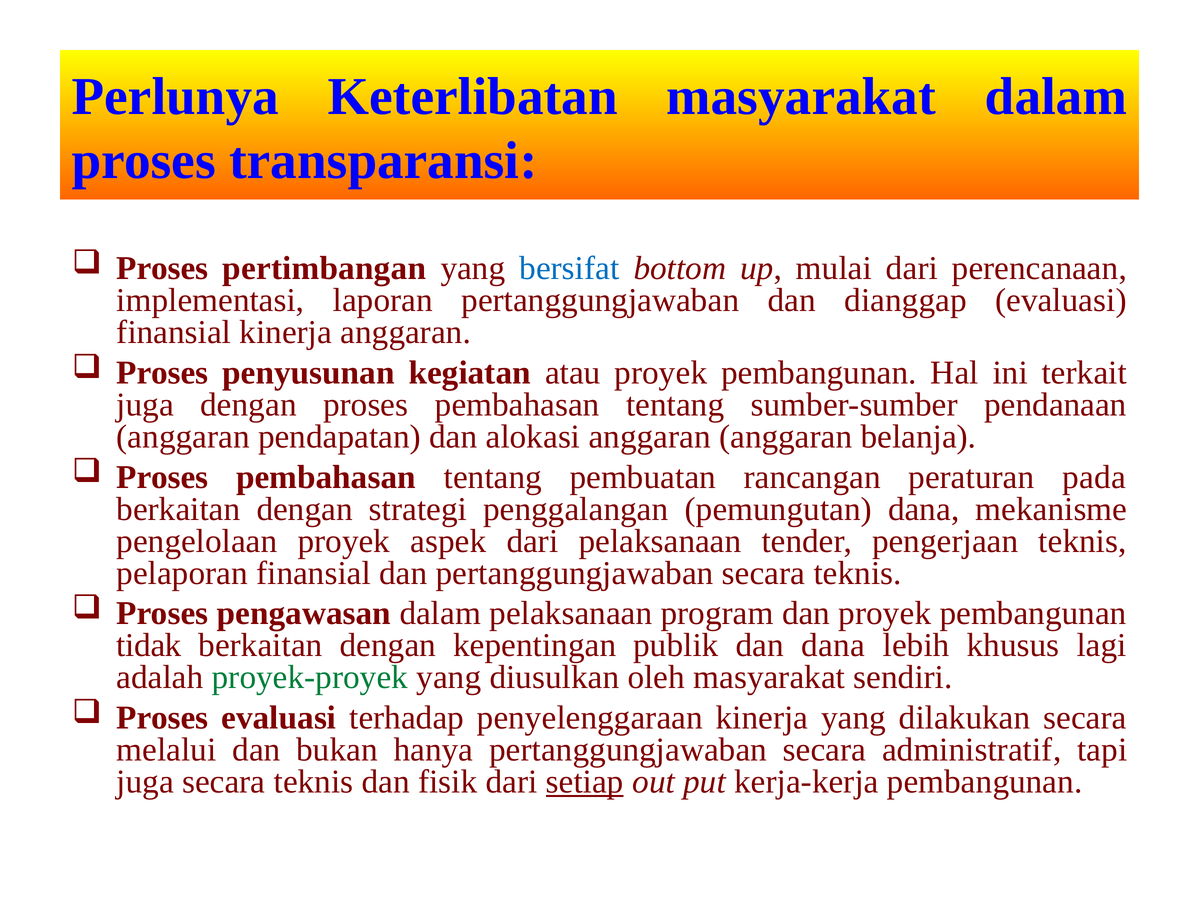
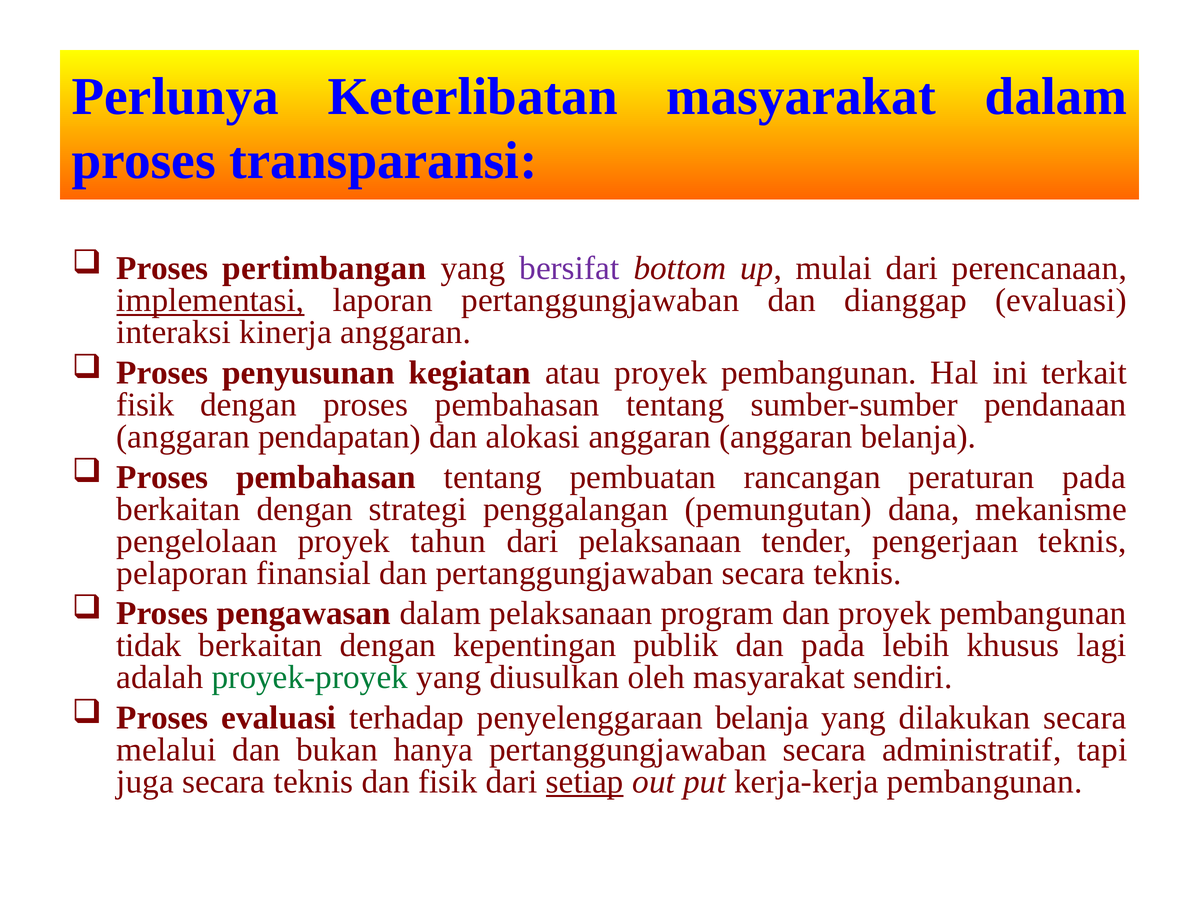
bersifat colour: blue -> purple (569, 269)
implementasi underline: none -> present (210, 301)
finansial: finansial -> interaksi (174, 333)
juga: juga -> fisik (145, 405)
aspek: aspek -> tahun (448, 541)
dan dana: dana -> pada (833, 646)
penyelenggaraan kinerja: kinerja -> belanja (762, 718)
